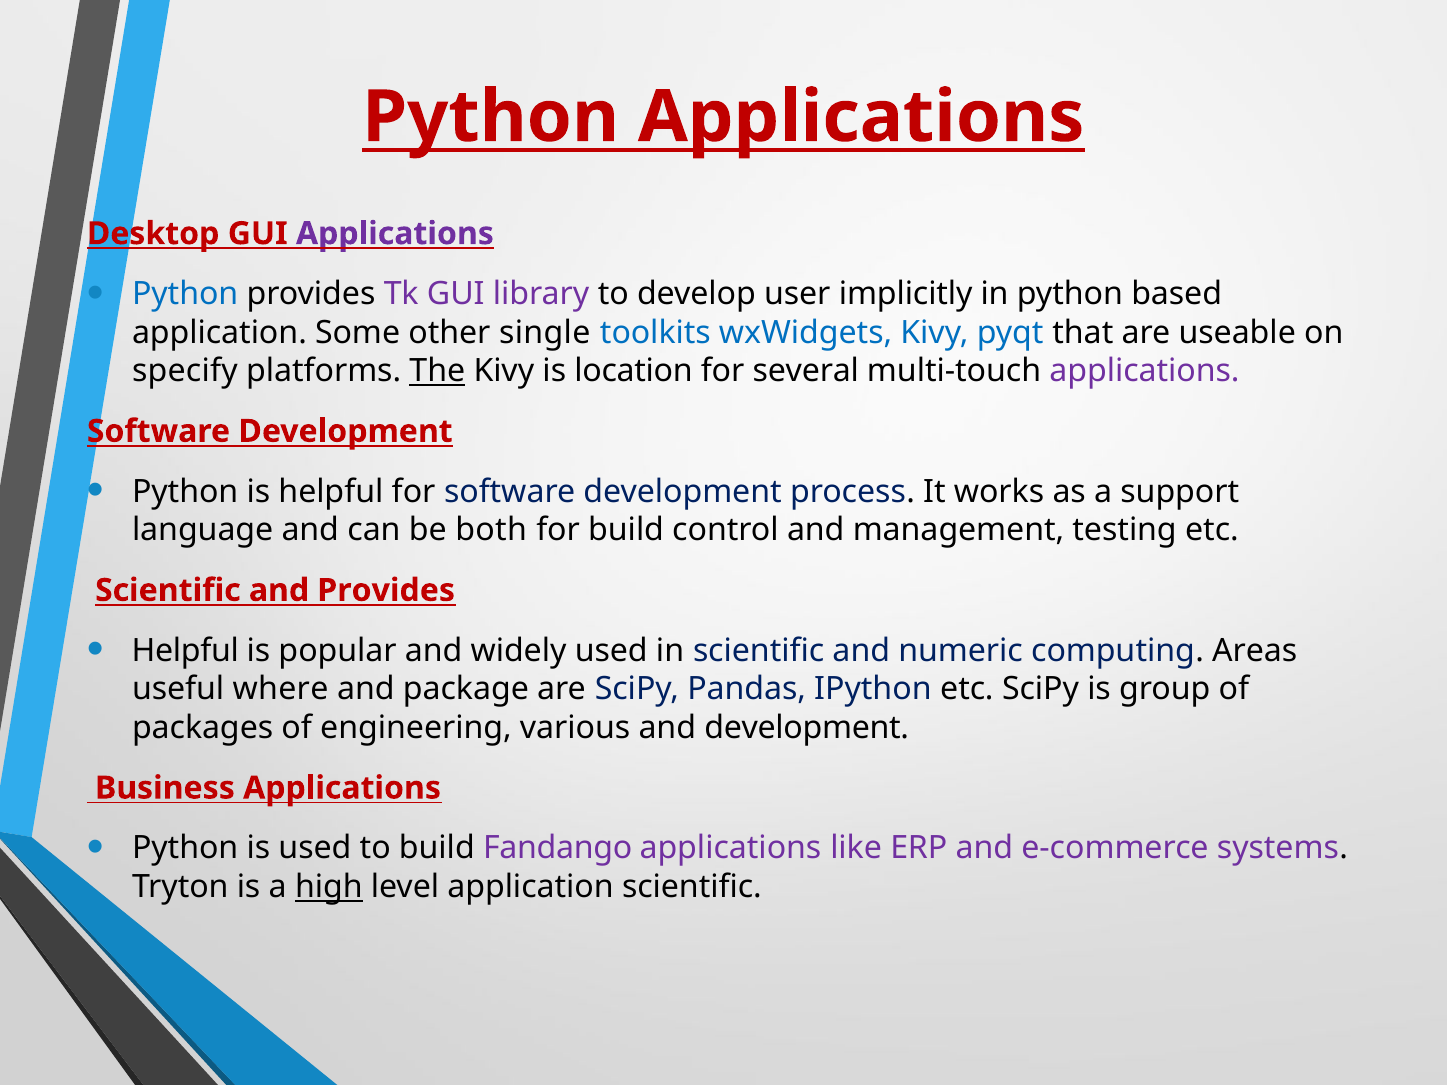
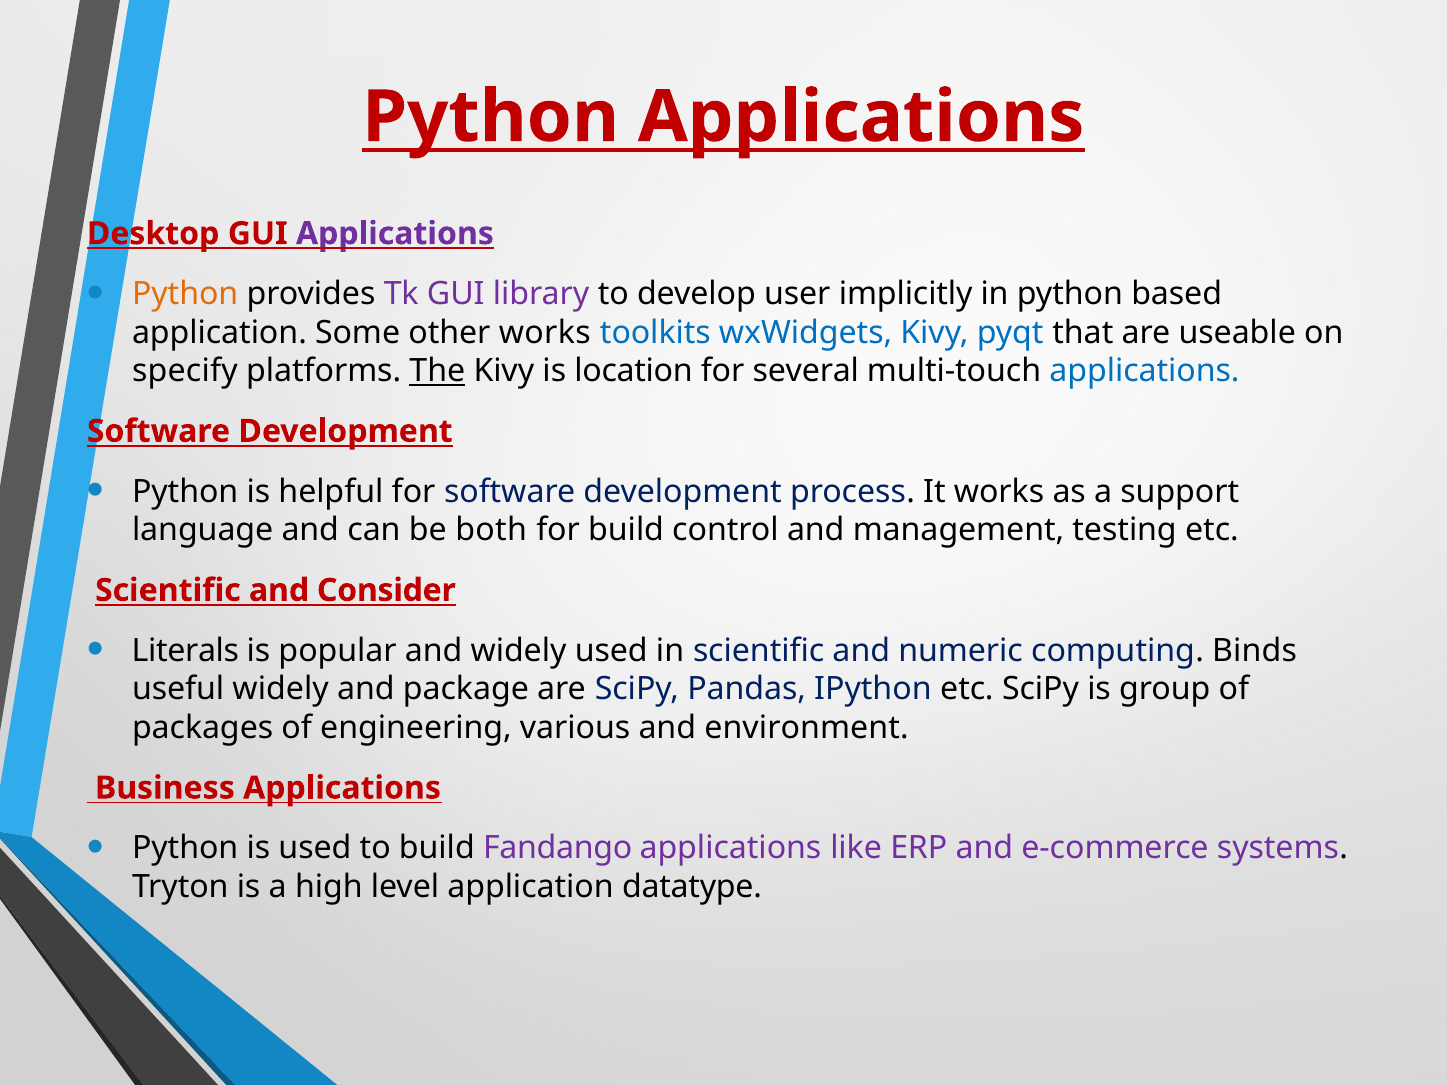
Python colour: blue -> orange (185, 294)
other single: single -> works (545, 333)
applications colour: purple -> blue (1144, 371)
and Provides: Provides -> Consider (386, 590)
Helpful: Helpful -> Literals (185, 651)
Areas: Areas -> Binds (1255, 651)
useful where: where -> widely (281, 689)
and development: development -> environment (806, 728)
high underline: present -> none (329, 887)
application scientific: scientific -> datatype (692, 887)
